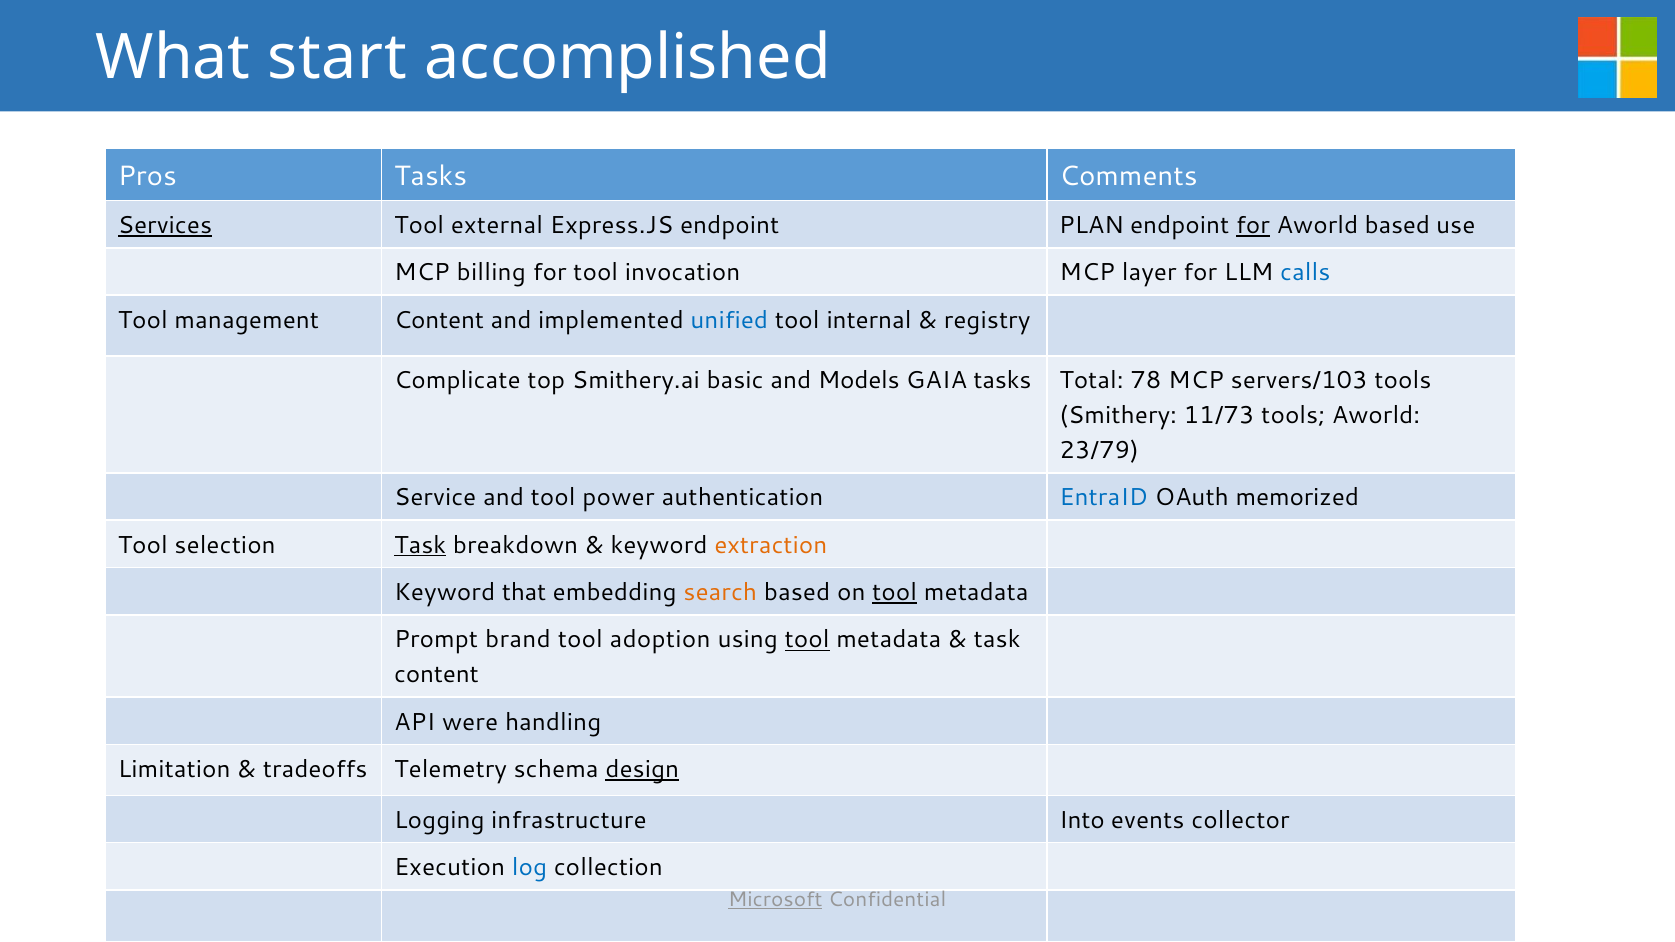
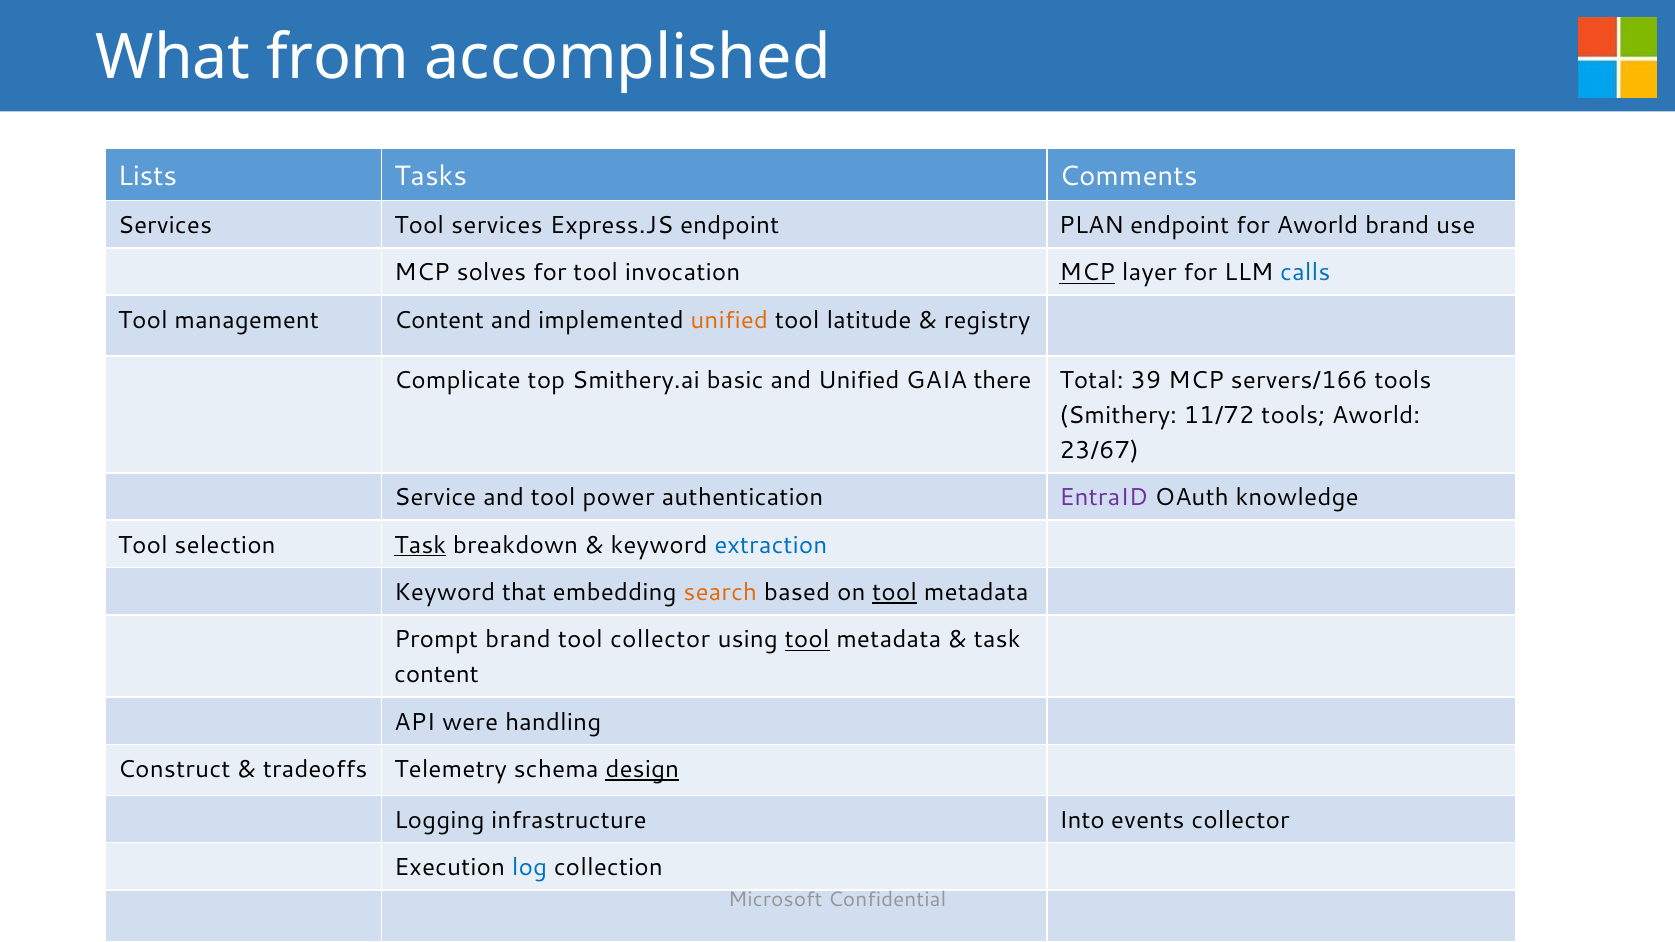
start: start -> from (338, 58)
Pros: Pros -> Lists (147, 176)
Services underline: present -> none (165, 225)
Tool external: external -> services (497, 225)
for underline: present -> none (1253, 225)
Aworld based: based -> brand (1397, 225)
billing: billing -> solves (492, 273)
MCP underline: none -> present (1087, 273)
unified colour: blue -> orange (729, 320)
internal: internal -> latitude (869, 320)
and Models: Models -> Unified (859, 381)
GAIA tasks: tasks -> there (1002, 381)
78: 78 -> 39 (1146, 381)
servers/103: servers/103 -> servers/166 (1299, 381)
11/73: 11/73 -> 11/72 (1219, 416)
23/79: 23/79 -> 23/67 (1099, 451)
EntraID colour: blue -> purple (1104, 498)
memorized: memorized -> knowledge (1297, 498)
extraction colour: orange -> blue (771, 545)
tool adoption: adoption -> collector (660, 640)
Limitation: Limitation -> Construct (174, 770)
Microsoft underline: present -> none (775, 900)
